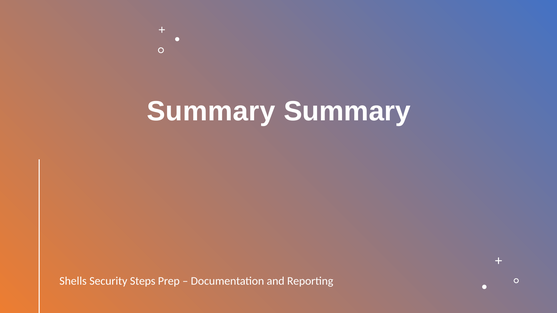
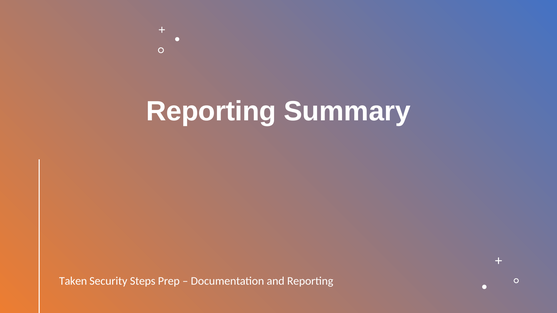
Summary: Summary -> Reporting (211, 111)
Shells: Shells -> Taken (73, 281)
